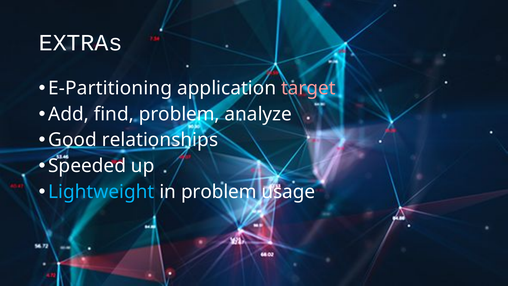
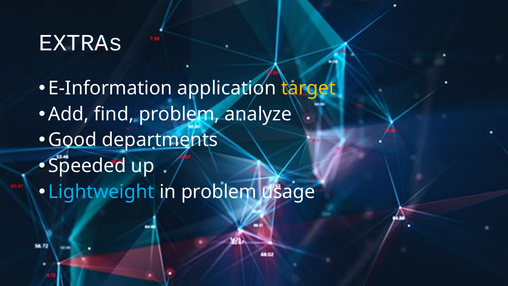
E-Partitioning: E-Partitioning -> E-Information (110, 88)
target colour: pink -> yellow (308, 88)
relationships: relationships -> departments (160, 140)
